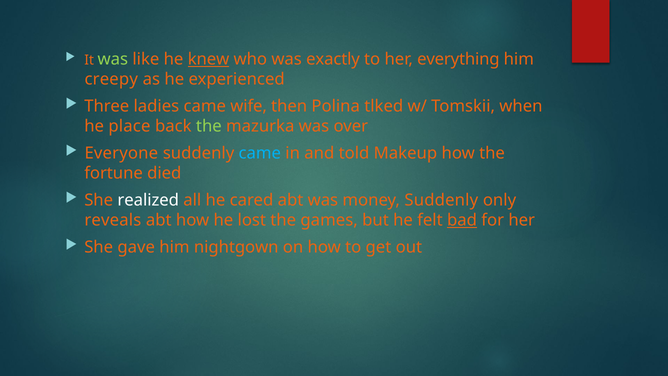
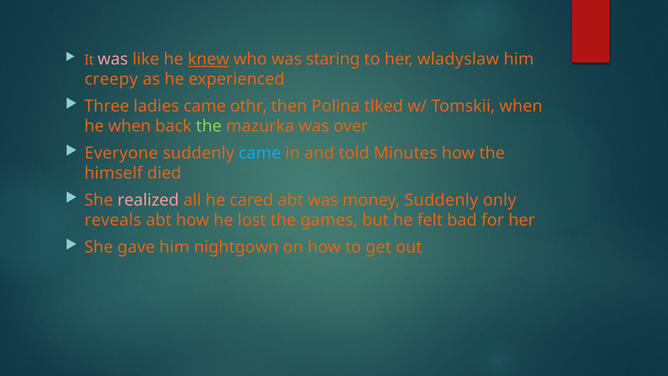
was colour: light green -> pink (113, 59)
exactly: exactly -> staring (333, 59)
everything: everything -> wladyslaw (458, 59)
wife: wife -> othr (249, 106)
he place: place -> when (130, 126)
Makeup: Makeup -> Minutes (405, 153)
fortune: fortune -> himself (113, 173)
realized colour: white -> pink (148, 200)
bad underline: present -> none (462, 220)
